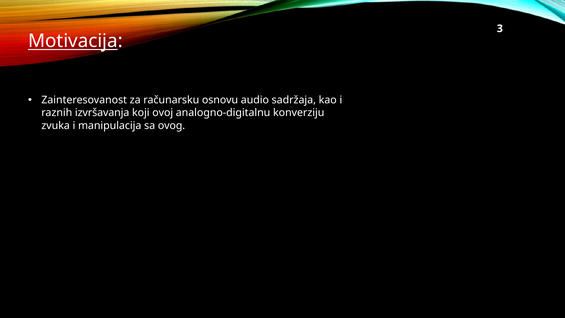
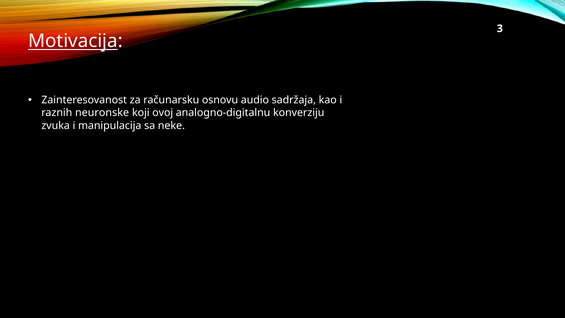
izvršavanja: izvršavanja -> neuronske (102, 113)
ovog: ovog -> neke (171, 125)
